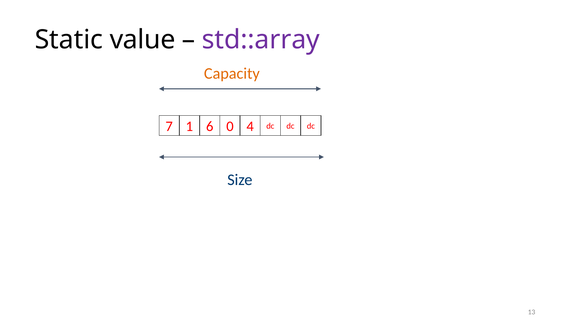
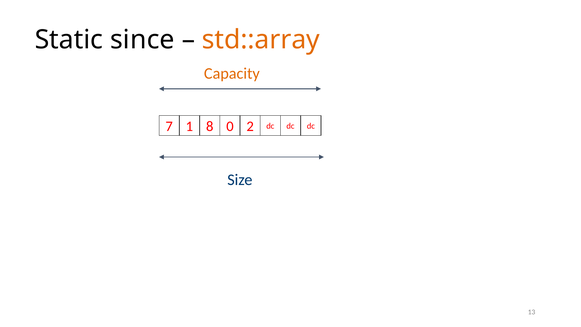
value: value -> since (142, 40)
std::array colour: purple -> orange (261, 40)
6: 6 -> 8 (210, 126)
4: 4 -> 2 (250, 126)
